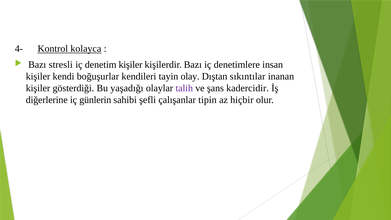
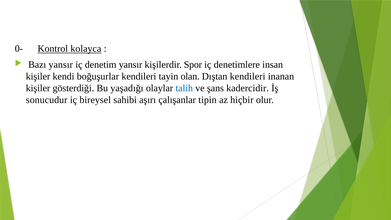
4-: 4- -> 0- (19, 49)
Bazı stresli: stresli -> yansır (61, 65)
denetim kişiler: kişiler -> yansır (131, 65)
kişilerdir Bazı: Bazı -> Spor (193, 65)
olay: olay -> olan (190, 76)
Dıştan sıkıntılar: sıkıntılar -> kendileri (248, 76)
talih colour: purple -> blue (184, 88)
diğerlerine: diğerlerine -> sonucudur (47, 100)
günlerin: günlerin -> bireysel (95, 100)
şefli: şefli -> aşırı (148, 100)
